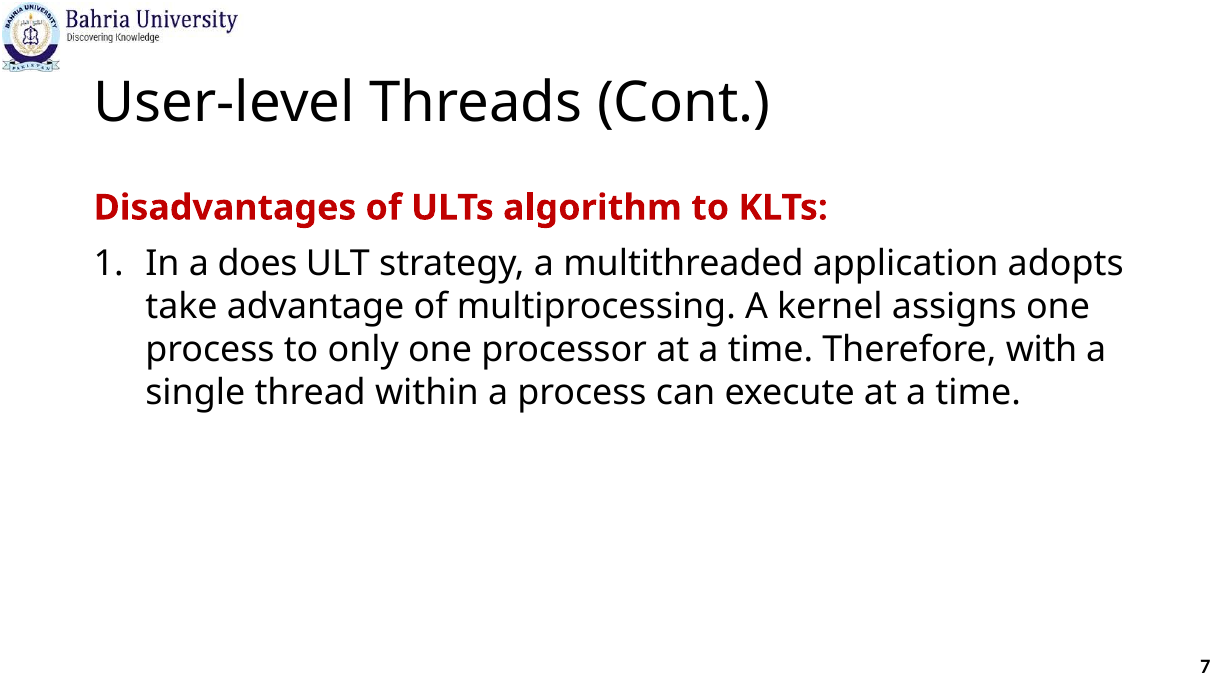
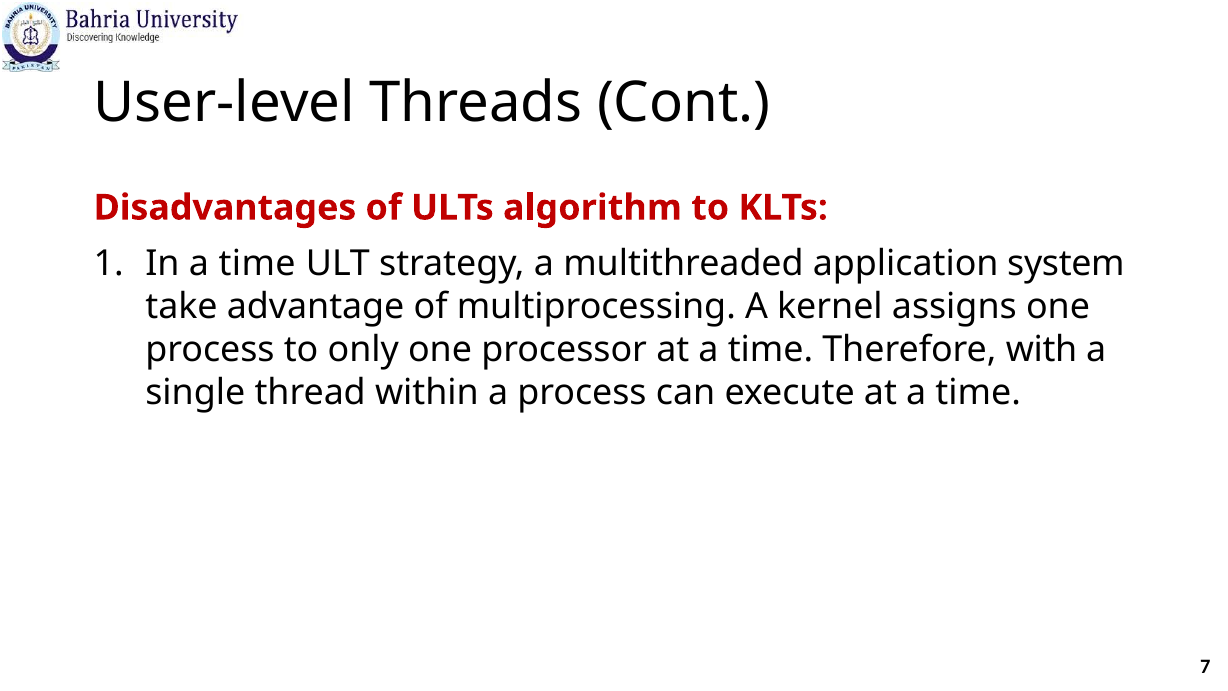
In a does: does -> time (257, 264)
adopts: adopts -> system (1066, 264)
